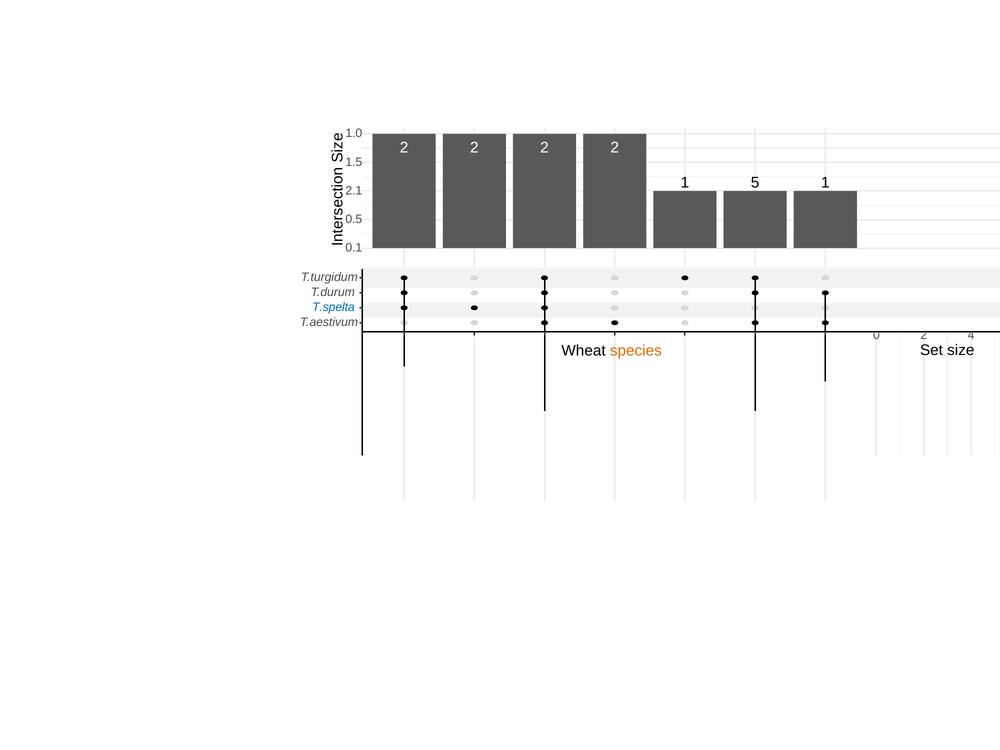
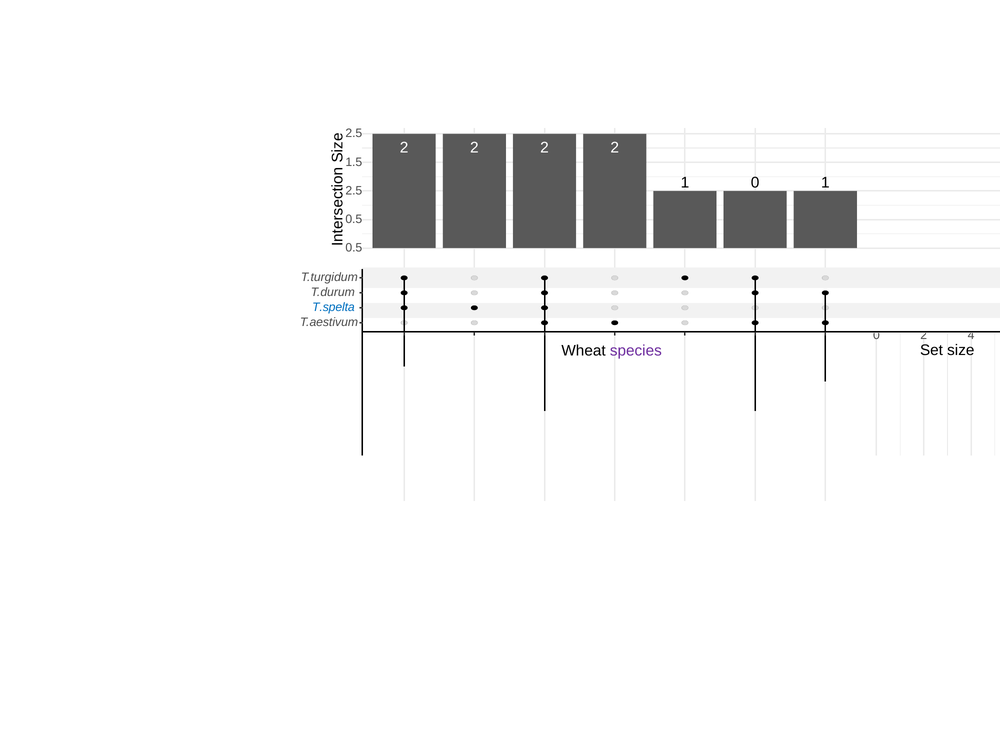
1.0: 1.0 -> 2.5 (354, 133)
1 5: 5 -> 0 (755, 183)
2.1: 2.1 -> 2.5 (354, 191)
0.1: 0.1 -> 0.5 (354, 248)
species colour: orange -> purple (636, 351)
